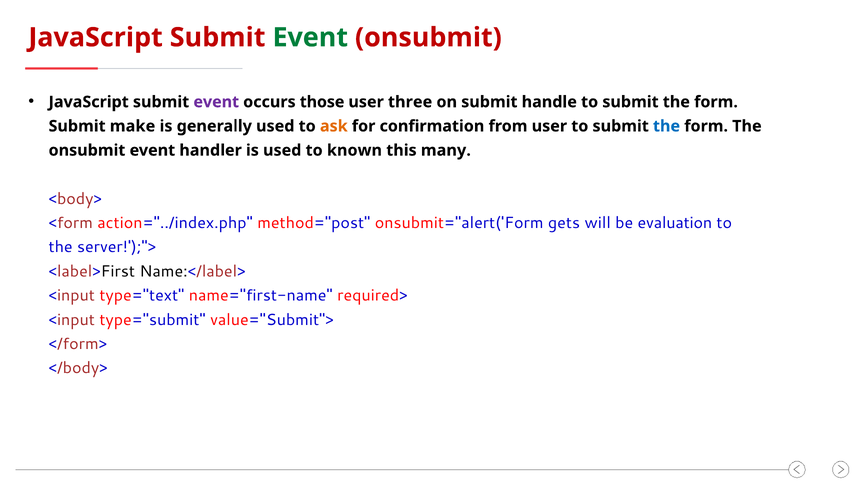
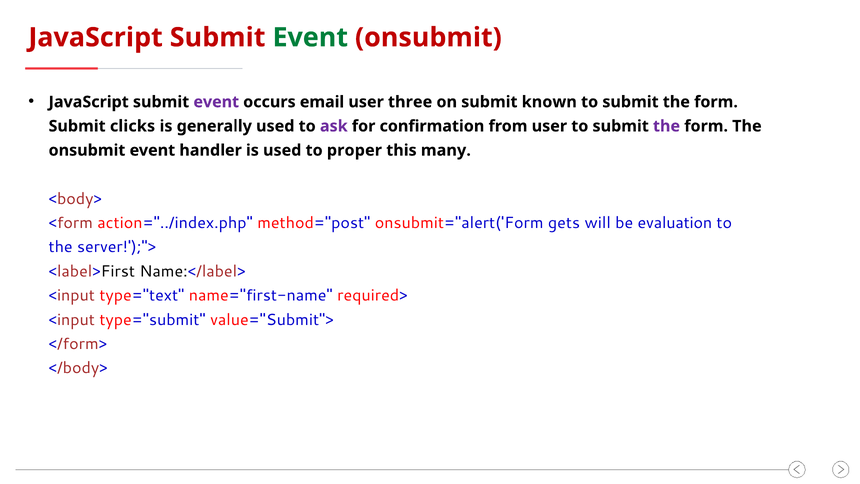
those: those -> email (322, 102)
handle: handle -> known (549, 102)
make: make -> clicks (133, 126)
ask colour: orange -> purple (334, 126)
the colour: blue -> purple (667, 126)
known: known -> proper (354, 150)
